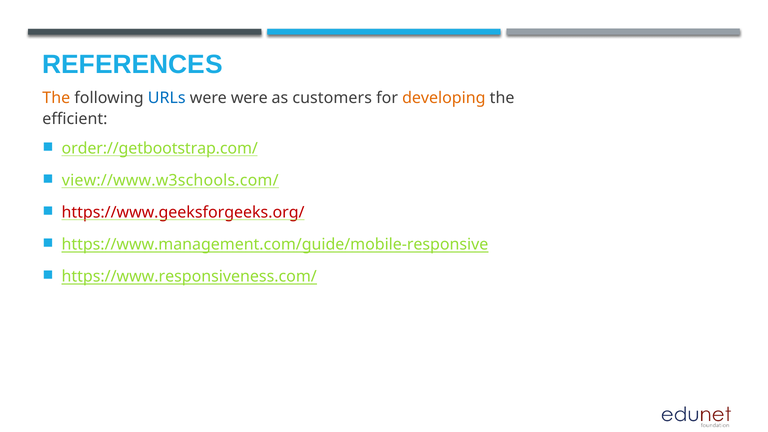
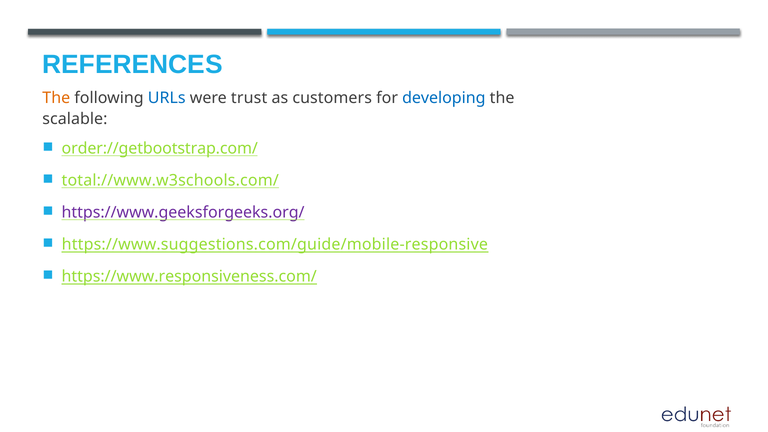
were were: were -> trust (249, 98)
developing colour: orange -> blue (444, 98)
efficient: efficient -> scalable (75, 119)
view://www.w3schools.com/: view://www.w3schools.com/ -> total://www.w3schools.com/ (170, 180)
https://www.geeksforgeeks.org/ colour: red -> purple (183, 213)
https://www.management.com/guide/mobile-responsive: https://www.management.com/guide/mobile-responsive -> https://www.suggestions.com/guide/mobile-responsive (275, 245)
